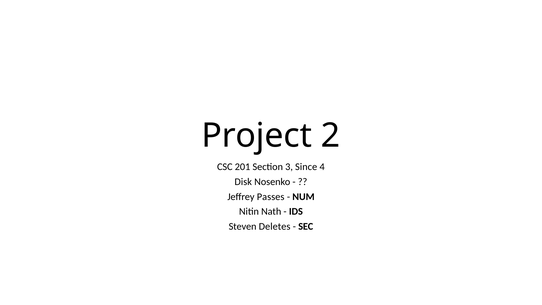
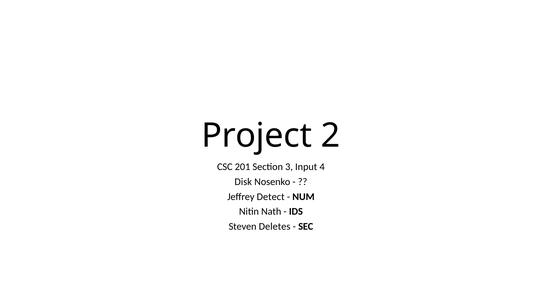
Since: Since -> Input (306, 167)
Passes: Passes -> Detect (271, 197)
